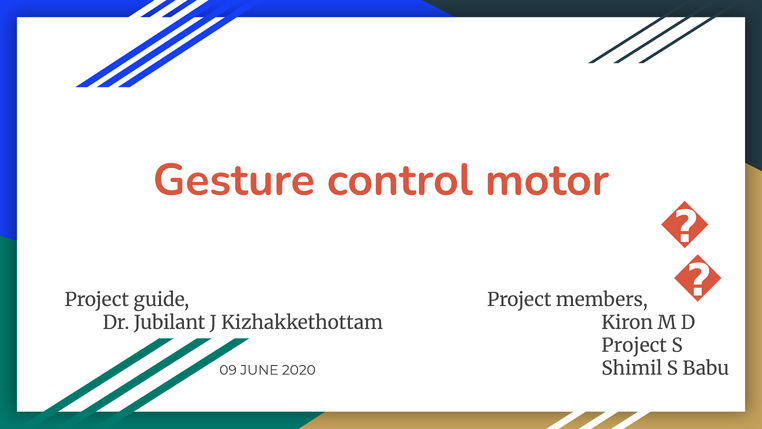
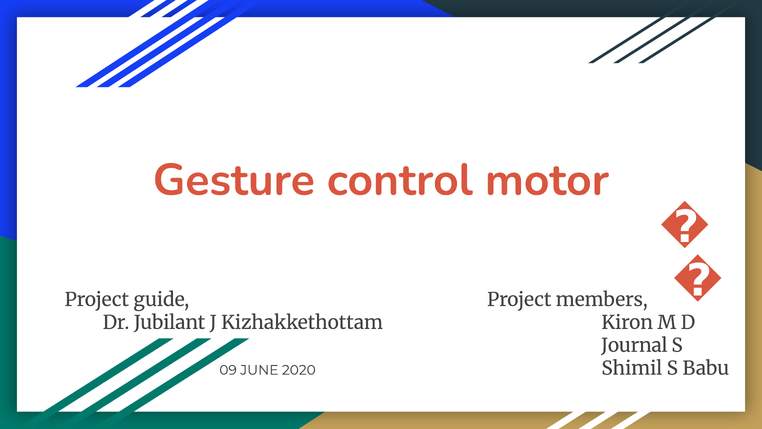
Project: Project -> Journal (634, 345)
